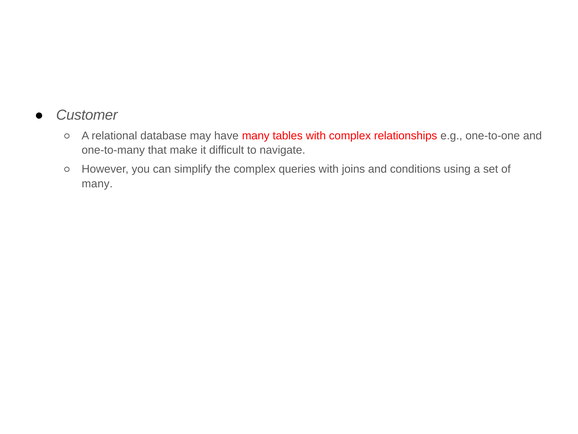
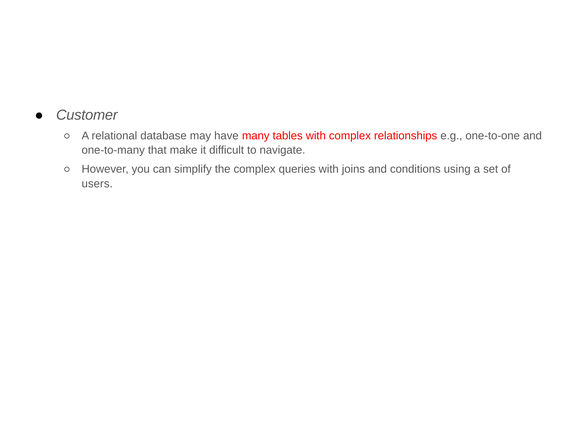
many: many -> users (97, 184)
